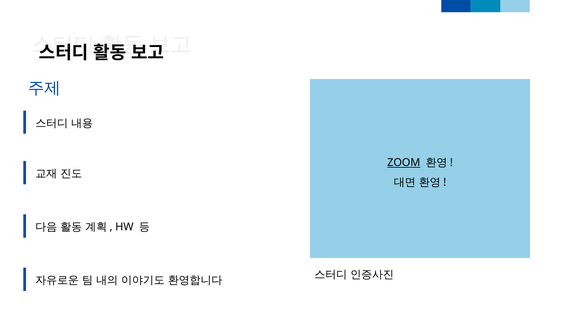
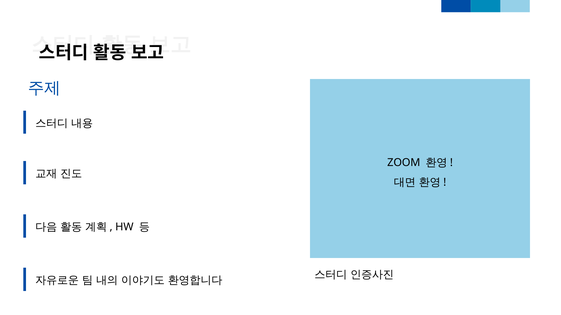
ZOOM underline: present -> none (404, 163)
